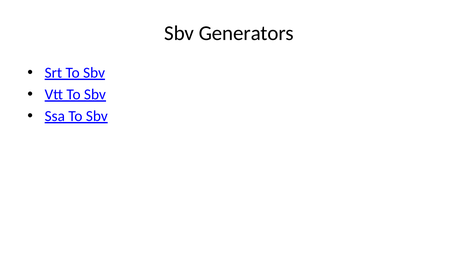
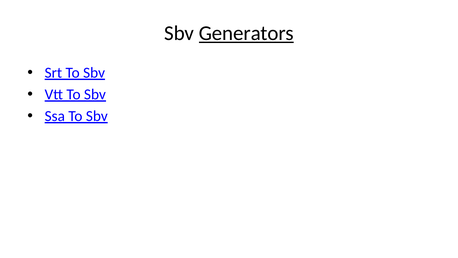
Generators underline: none -> present (246, 33)
